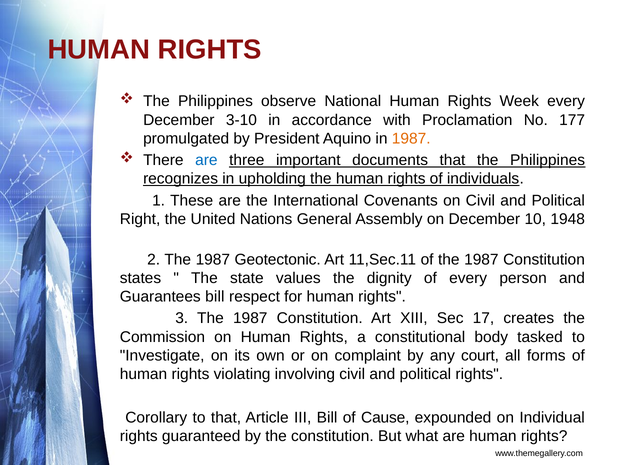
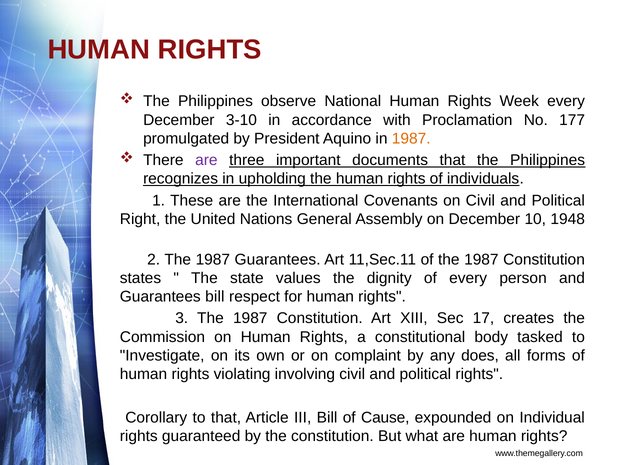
are colour: blue -> purple (206, 160)
1987 Geotectonic: Geotectonic -> Guarantees (278, 259)
court: court -> does (480, 356)
